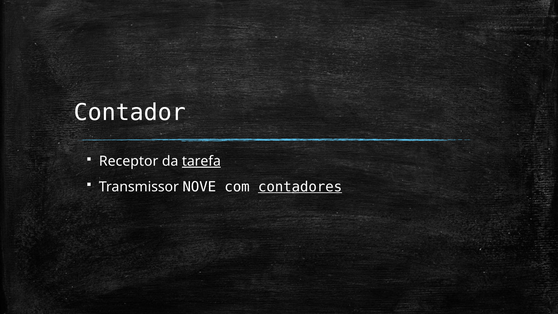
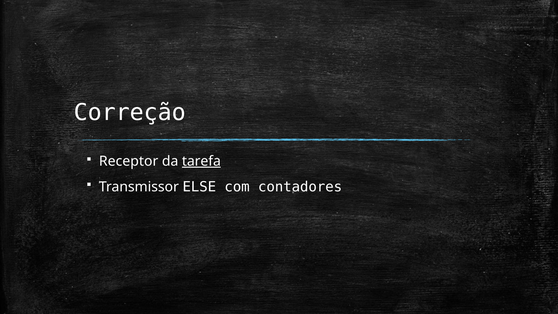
Contador: Contador -> Correção (130, 112)
NOVE: NOVE -> ELSE (199, 187)
contadores underline: present -> none (300, 187)
